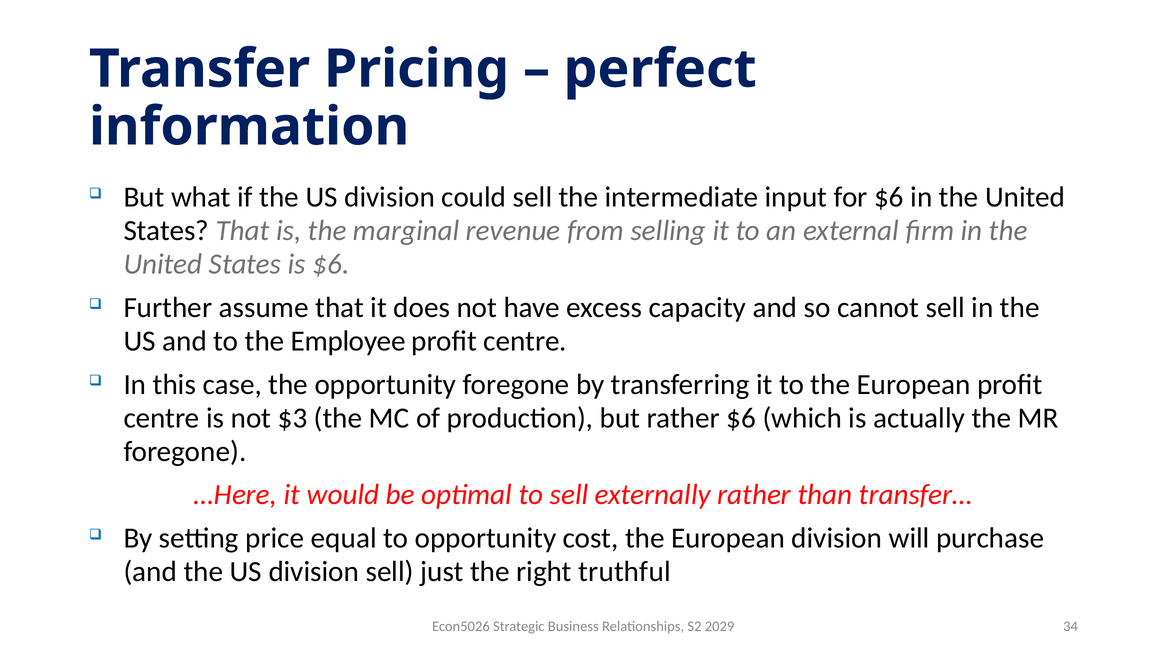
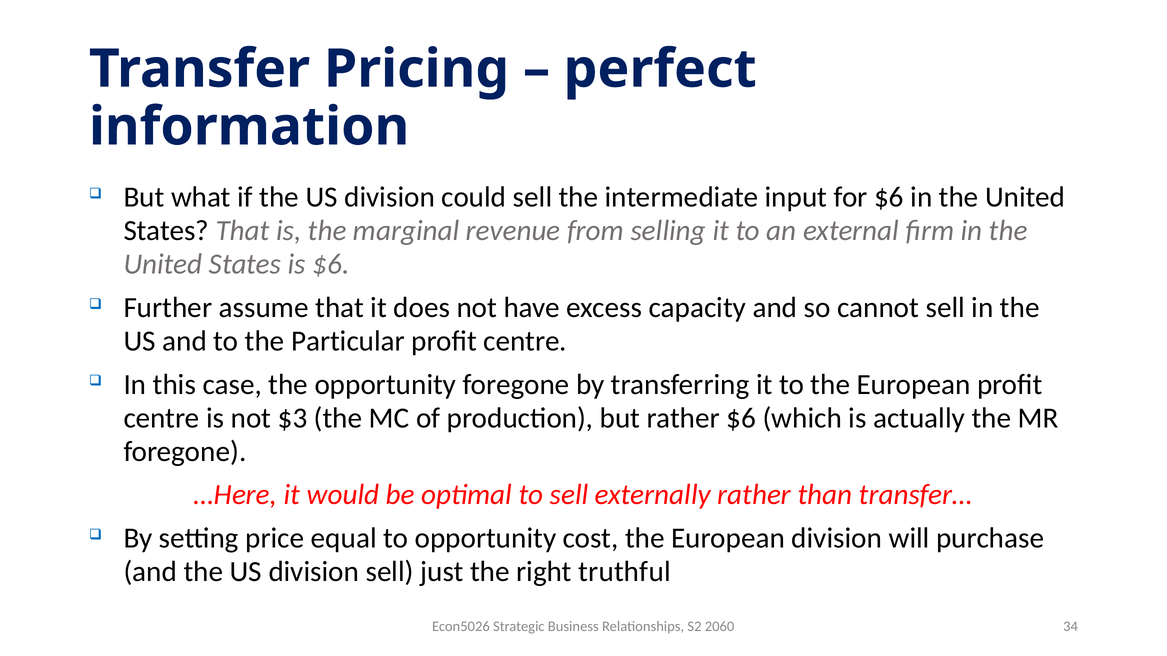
Employee: Employee -> Particular (348, 341)
2029: 2029 -> 2060 (720, 627)
